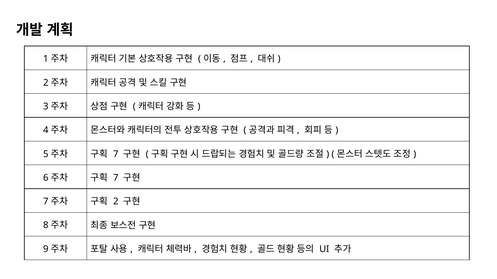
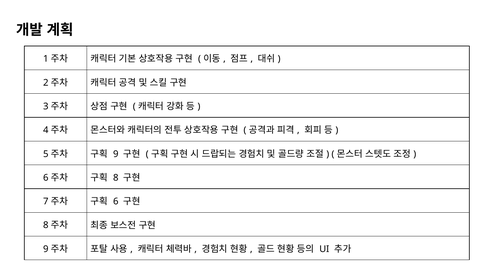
7: 7 -> 9 (116, 154)
7: 7 -> 8 (116, 178)
2: 2 -> 6 (116, 202)
